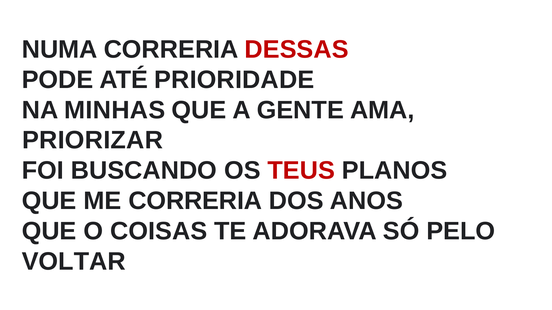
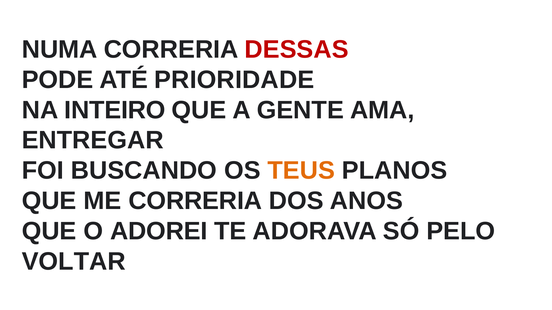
MINHAS: MINHAS -> INTEIRO (115, 110)
PRIORIZAR: PRIORIZAR -> ENTREGAR (93, 141)
TEUS colour: red -> orange (301, 171)
COISAS: COISAS -> ADOREI (159, 232)
